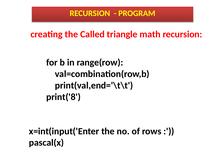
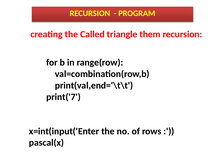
math: math -> them (150, 34)
print('8: print('8 -> print('7 (63, 97)
